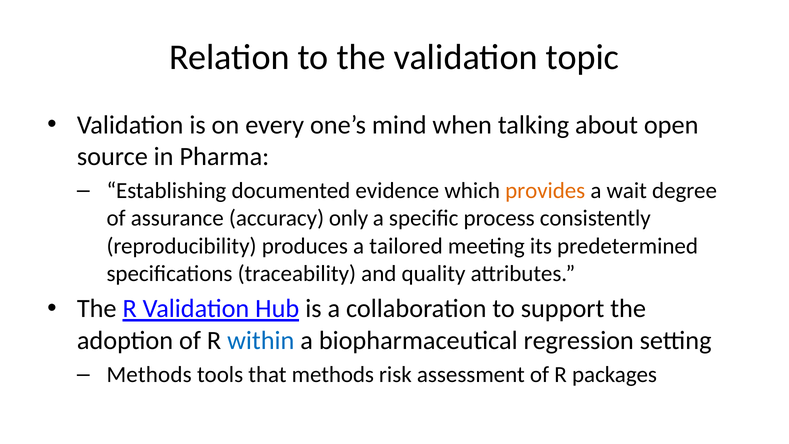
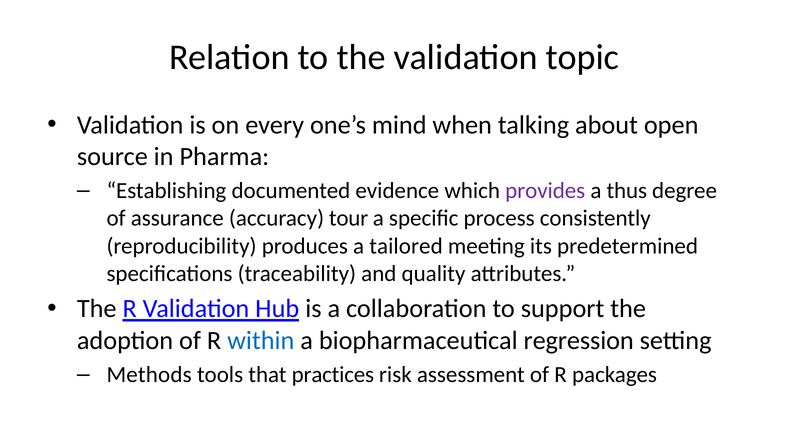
provides colour: orange -> purple (545, 191)
wait: wait -> thus (627, 191)
only: only -> tour (349, 218)
that methods: methods -> practices (333, 375)
